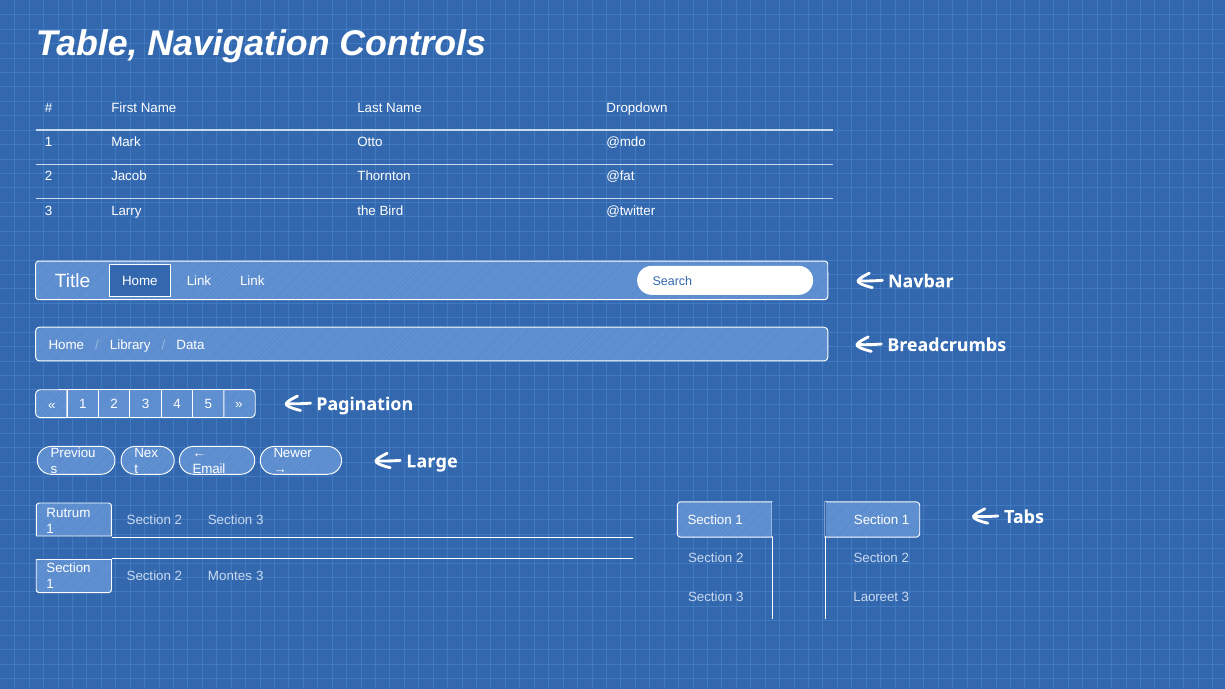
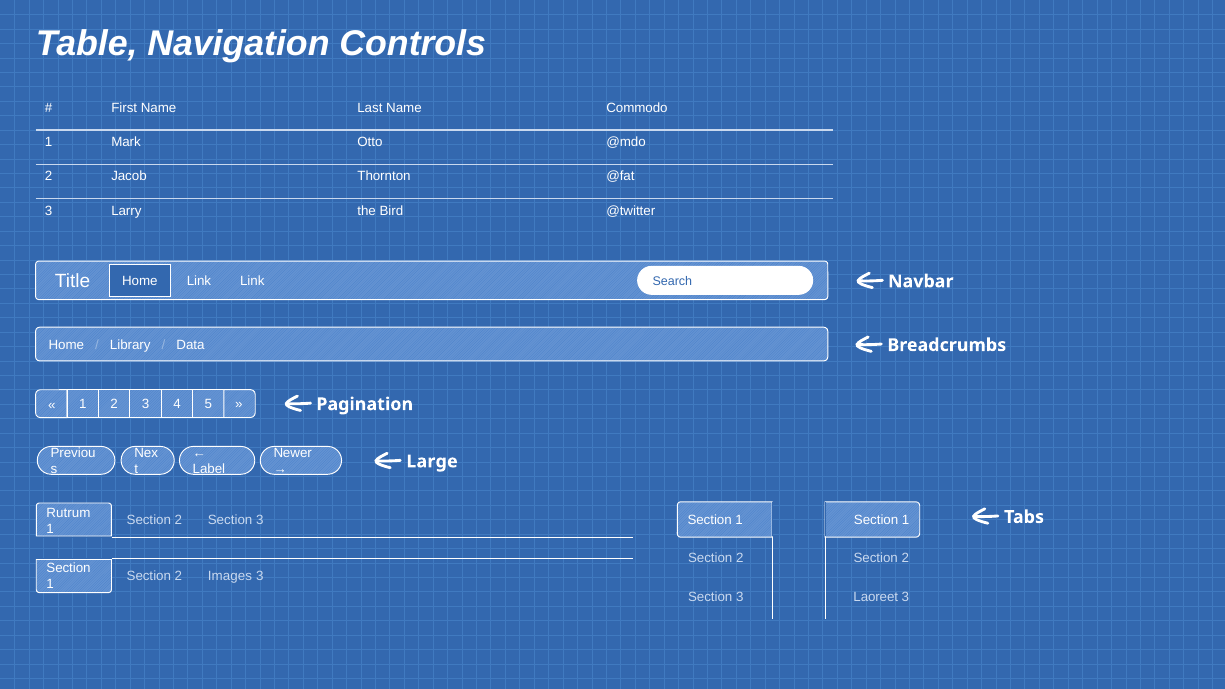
Dropdown: Dropdown -> Commodo (637, 108)
Email: Email -> Label (209, 469)
Montes: Montes -> Images (230, 577)
